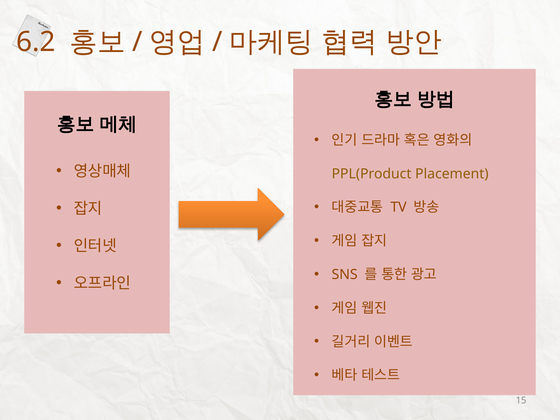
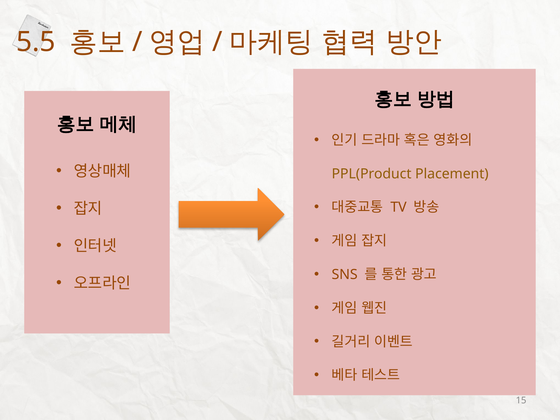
6.2: 6.2 -> 5.5 (36, 42)
